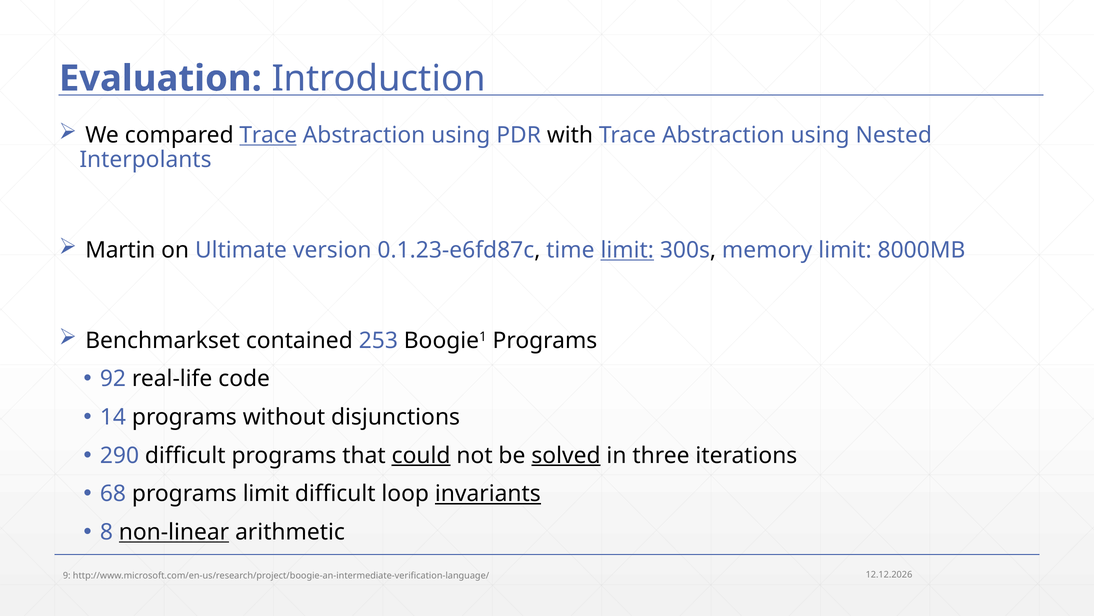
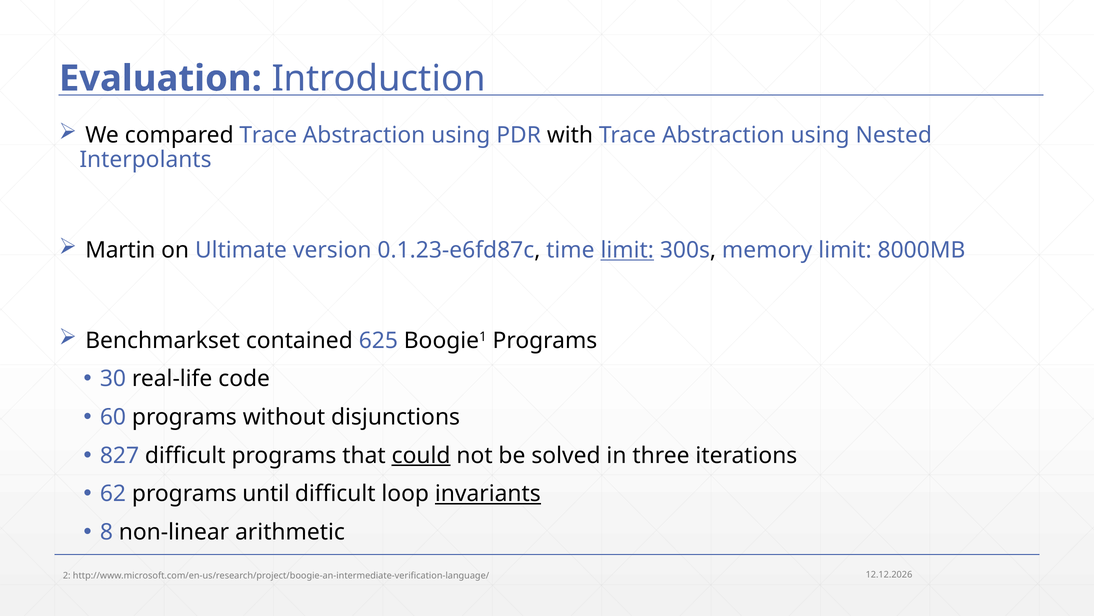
Trace underline: present -> none (268, 135)
253: 253 -> 625 (378, 340)
92: 92 -> 30 (113, 378)
14: 14 -> 60 (113, 417)
290: 290 -> 827 (119, 455)
solved underline: present -> none (566, 455)
68: 68 -> 62 (113, 493)
programs limit: limit -> until (266, 493)
non-linear underline: present -> none (174, 532)
9: 9 -> 2 (67, 575)
